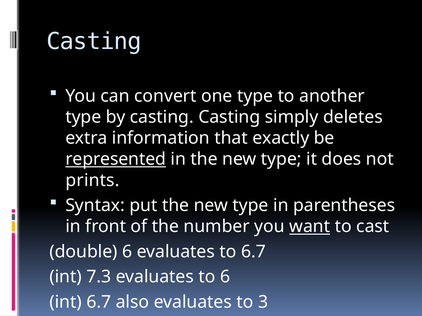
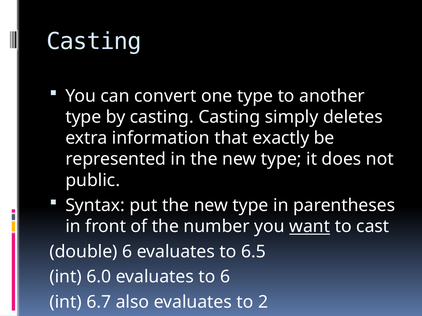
represented underline: present -> none (116, 159)
prints: prints -> public (93, 181)
to 6.7: 6.7 -> 6.5 (253, 252)
7.3: 7.3 -> 6.0 (99, 277)
3: 3 -> 2 (263, 302)
